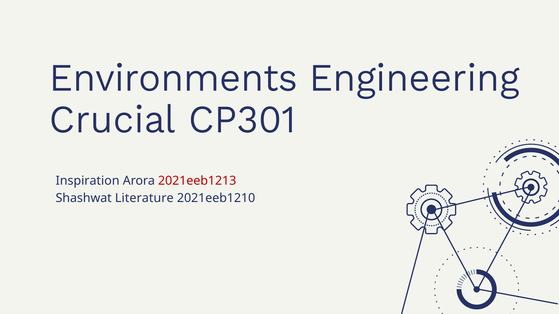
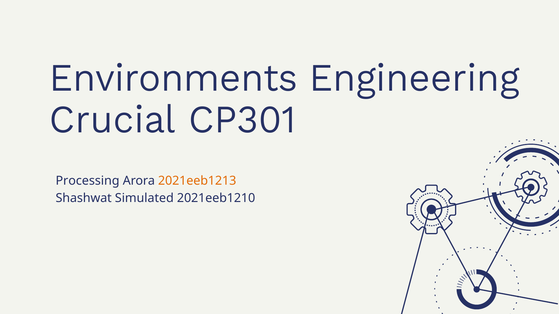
Inspiration: Inspiration -> Processing (88, 181)
2021eeb1213 colour: red -> orange (197, 181)
Literature: Literature -> Simulated (144, 198)
